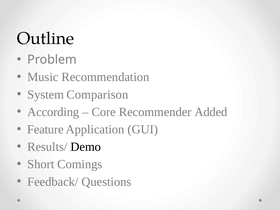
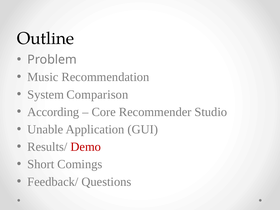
Added: Added -> Studio (211, 112)
Feature: Feature -> Unable (45, 129)
Demo colour: black -> red (86, 147)
